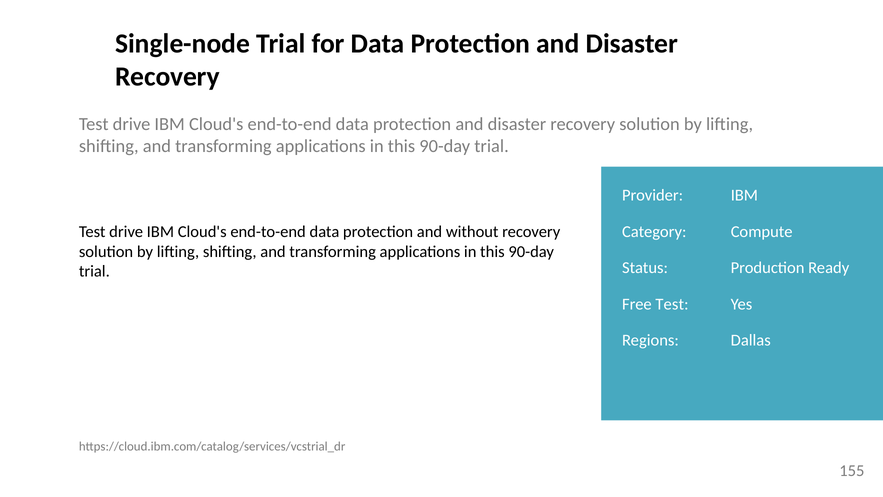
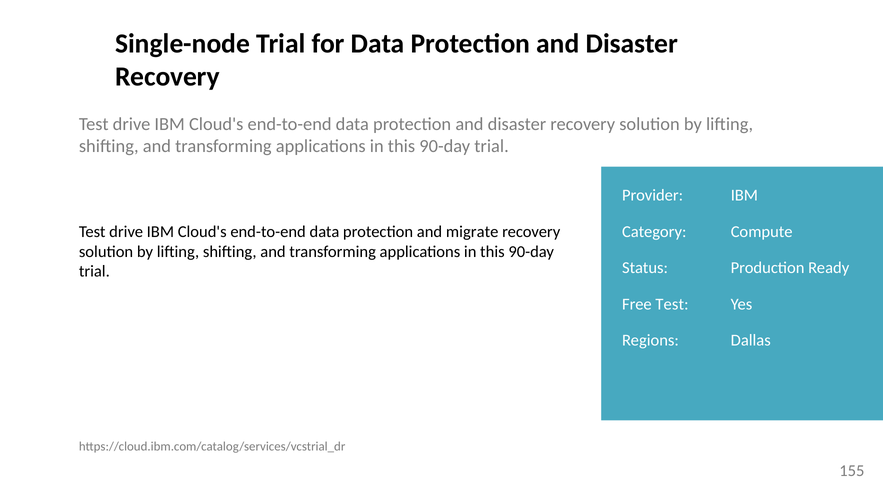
without: without -> migrate (472, 232)
